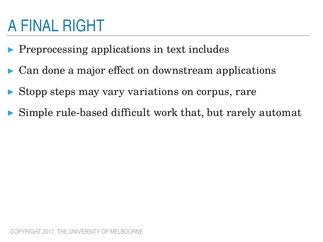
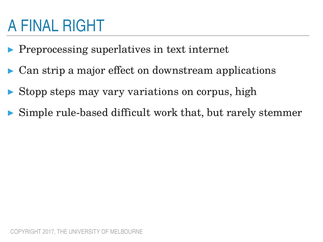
Preprocessing applications: applications -> superlatives (121, 49)
includes: includes -> internet (209, 49)
done: done -> strip (54, 71)
rare: rare -> high (246, 92)
automat: automat -> stemmer (281, 113)
